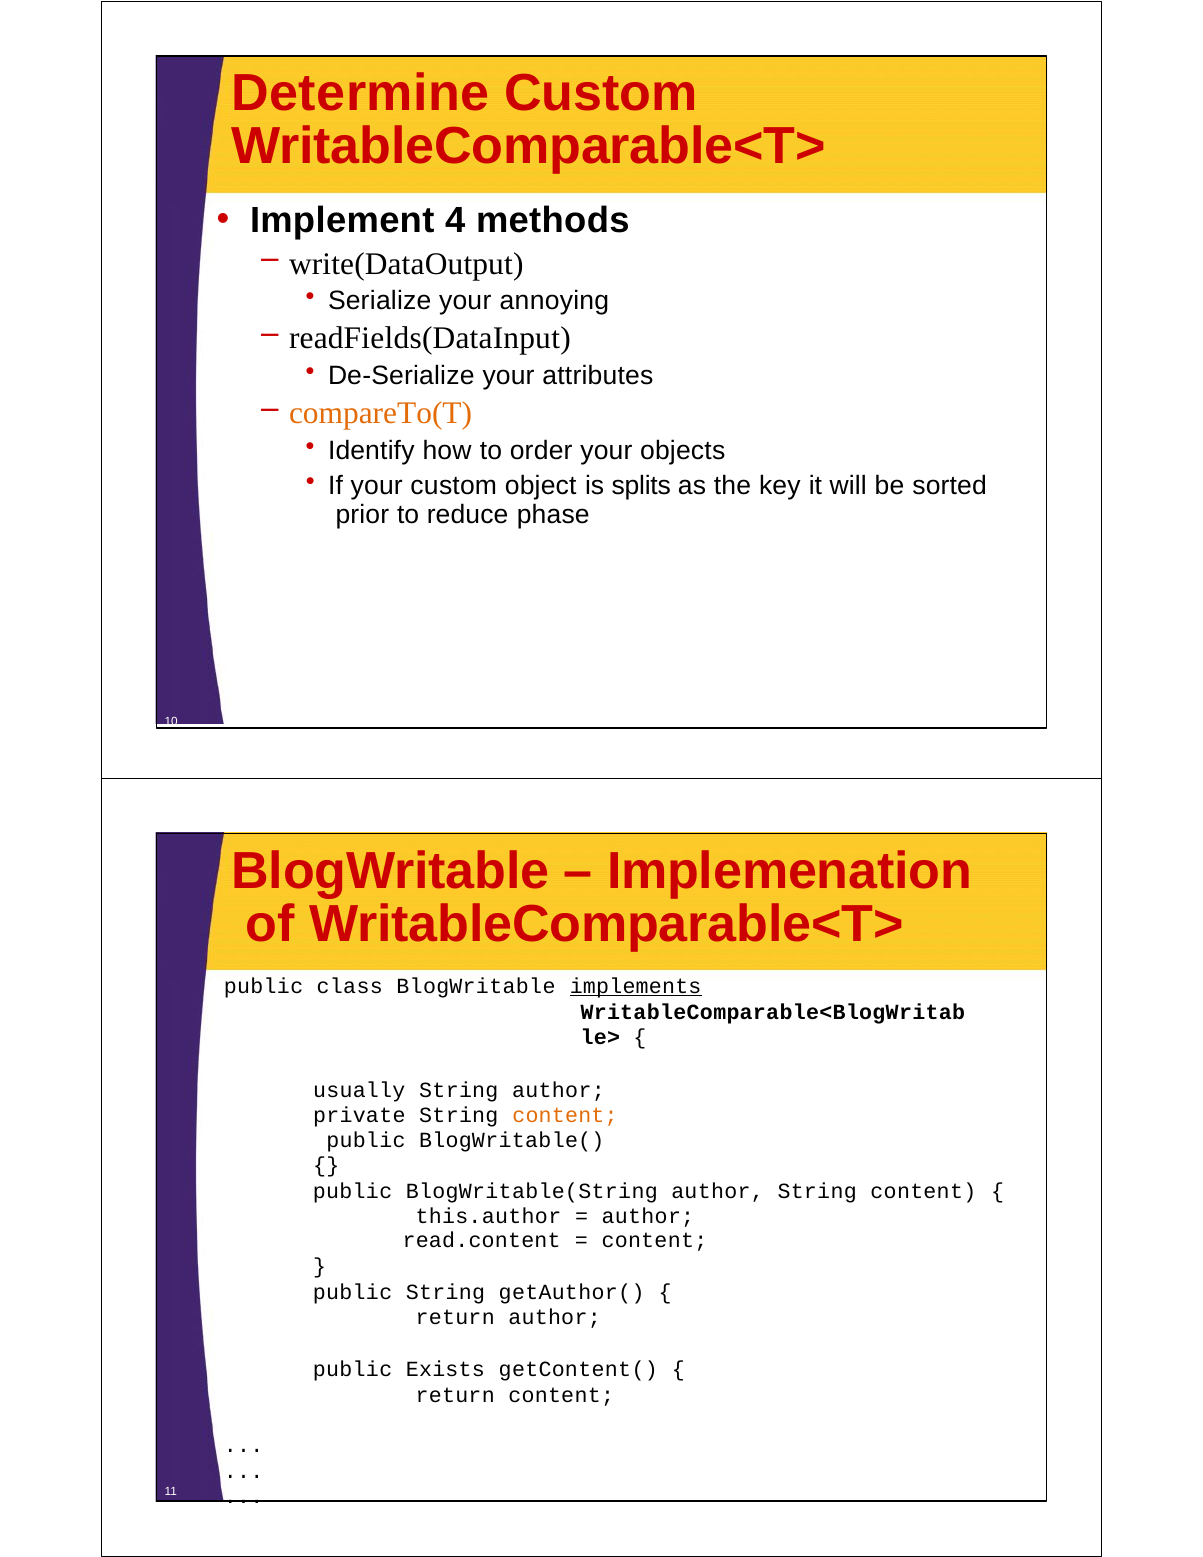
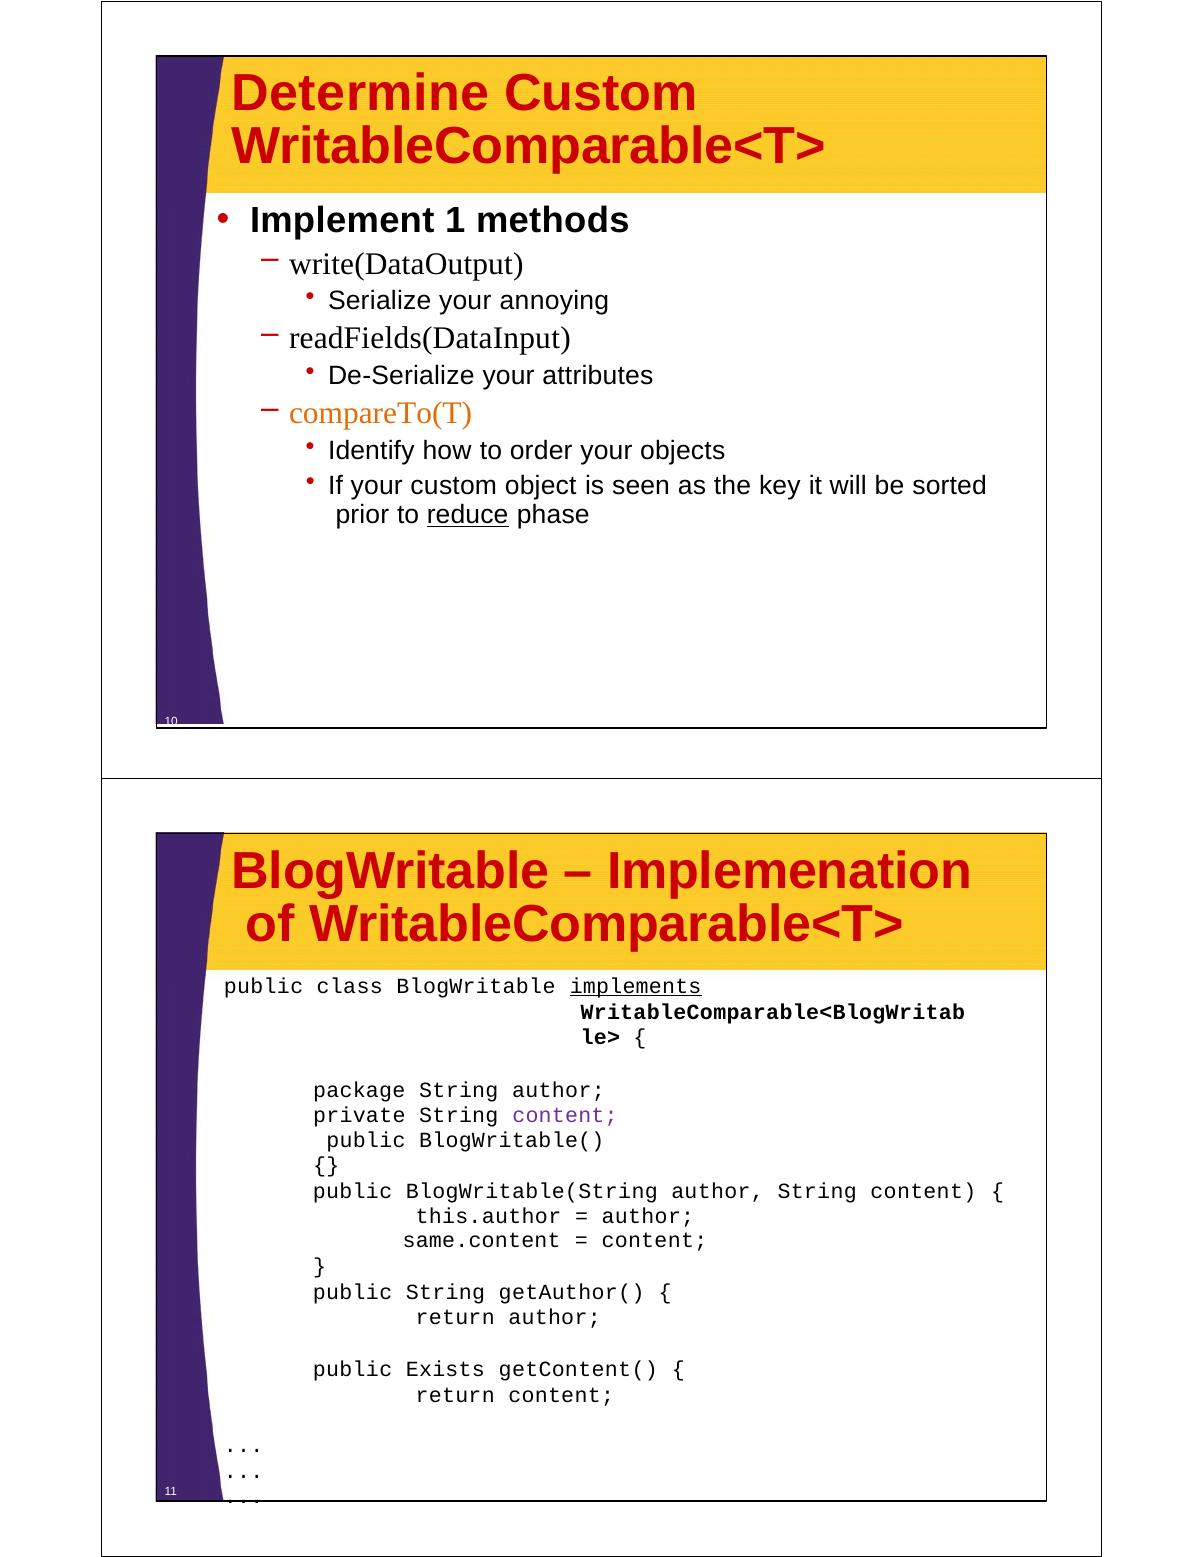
4: 4 -> 1 (455, 221)
splits: splits -> seen (641, 486)
reduce underline: none -> present (468, 515)
usually: usually -> package (359, 1090)
content colour: orange -> purple (565, 1115)
read.content: read.content -> same.content (482, 1241)
